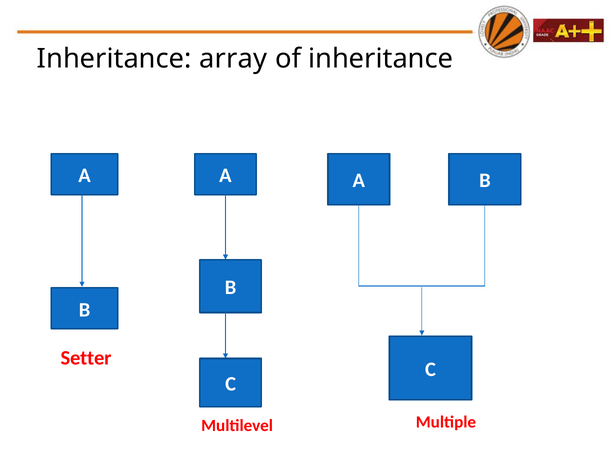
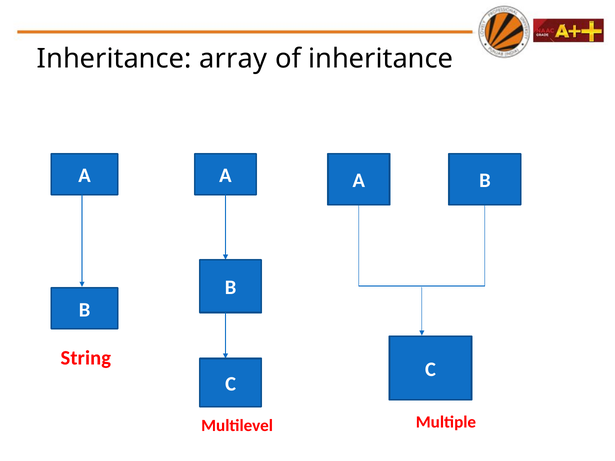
Setter: Setter -> String (86, 358)
